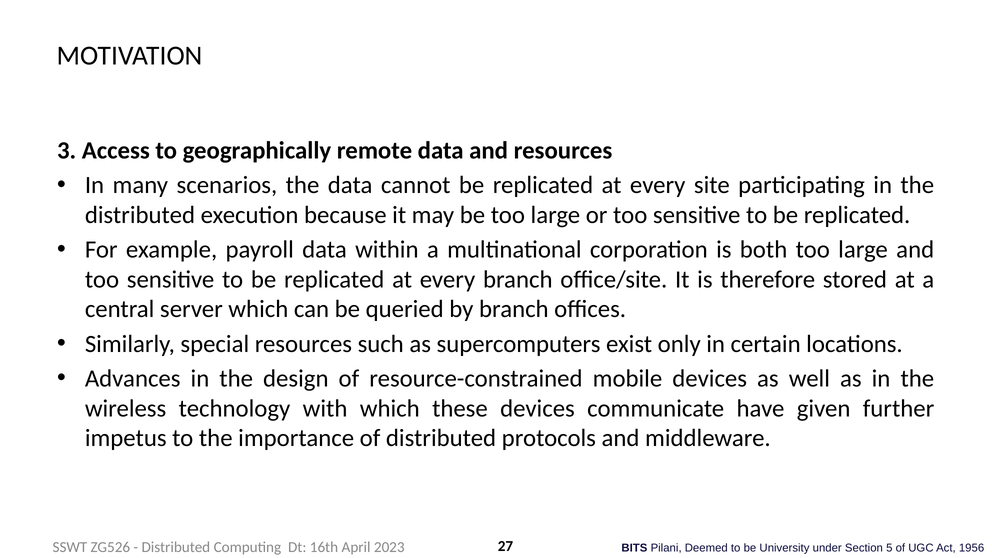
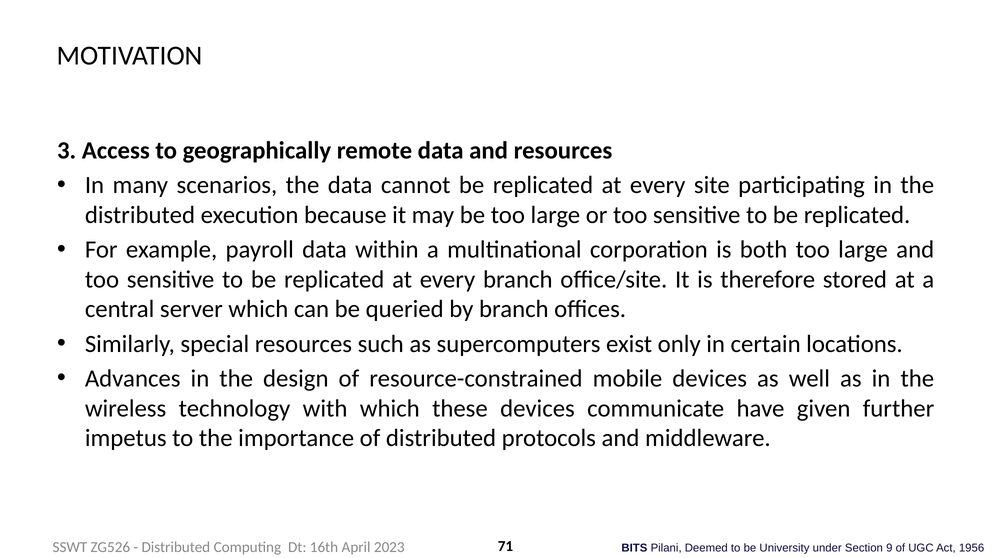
27: 27 -> 71 (505, 546)
5: 5 -> 9 (889, 548)
